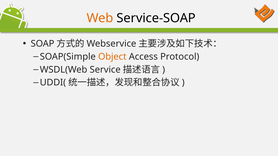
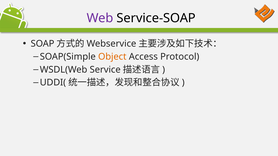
Web colour: orange -> purple (100, 18)
